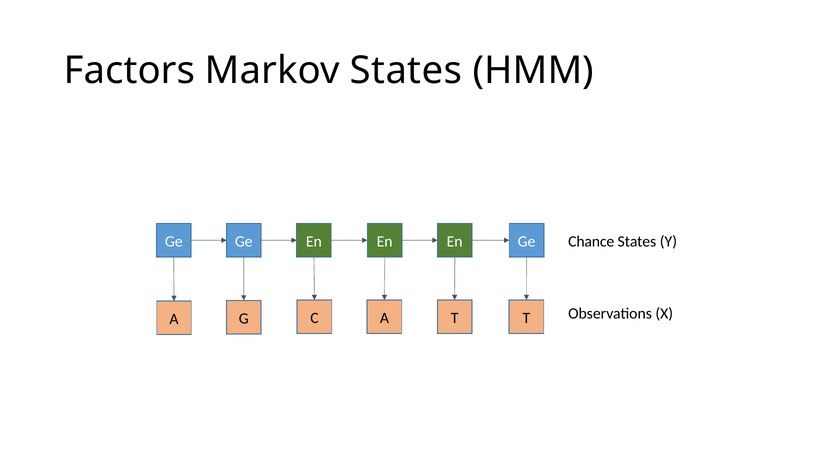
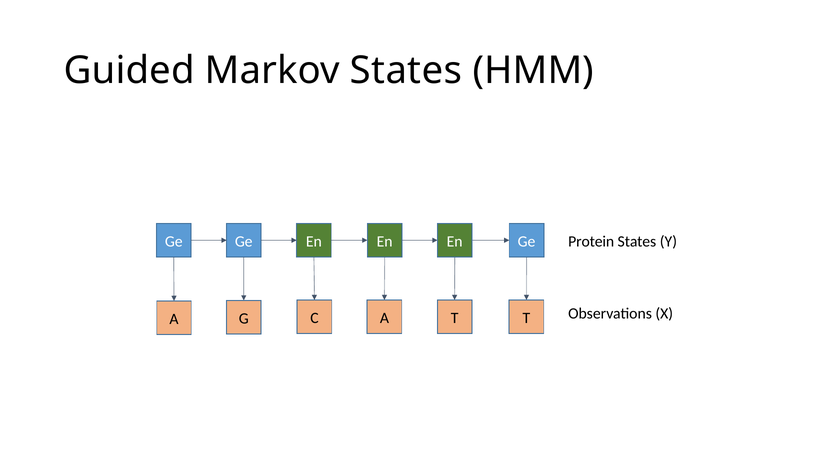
Factors: Factors -> Guided (129, 70)
Chance: Chance -> Protein (591, 241)
